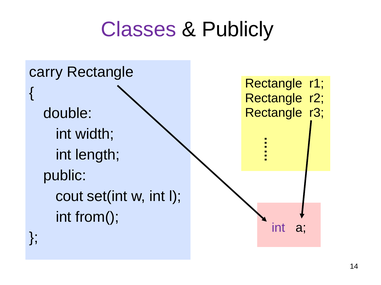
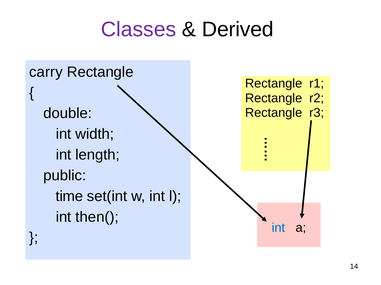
Publicly: Publicly -> Derived (238, 29)
cout: cout -> time (69, 197)
from(: from( -> then( (97, 217)
int colour: purple -> blue (278, 228)
